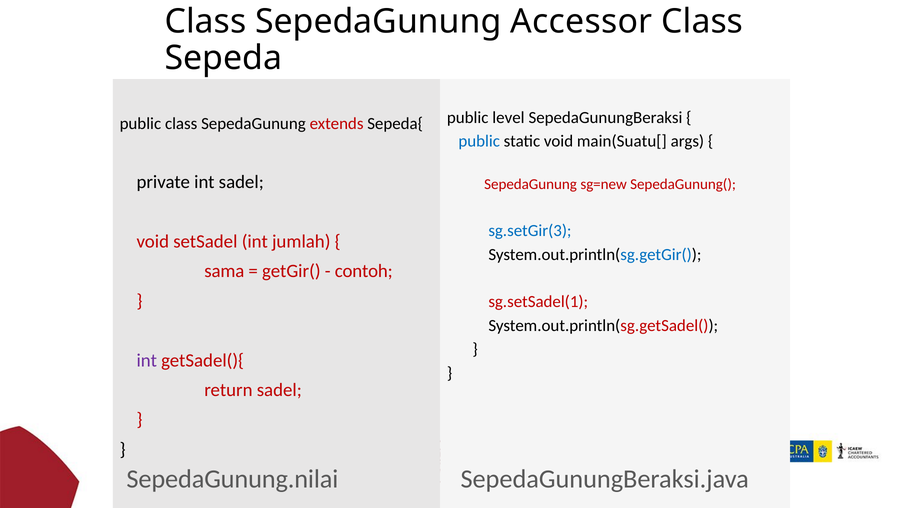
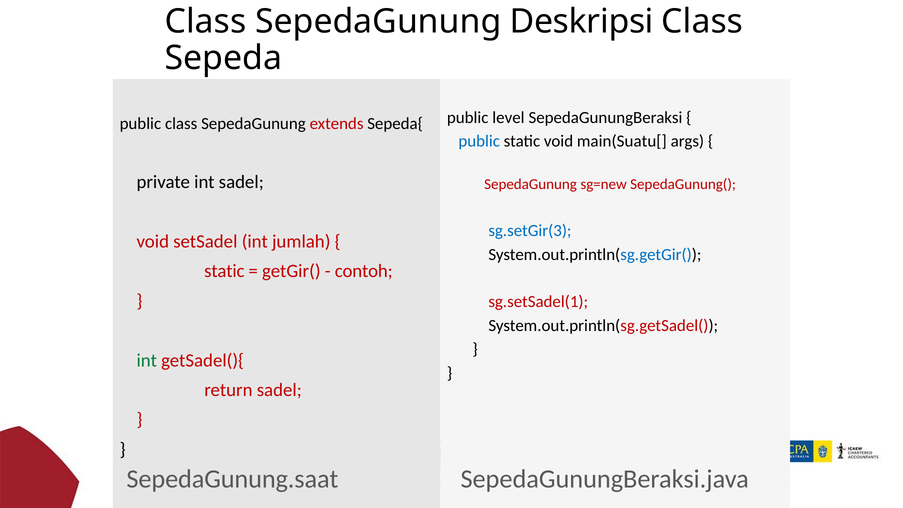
Accessor: Accessor -> Deskripsi (582, 21)
sama: sama -> static (224, 271)
int colour: purple -> green (147, 360)
SepedaGunung.nilai: SepedaGunung.nilai -> SepedaGunung.saat (232, 479)
